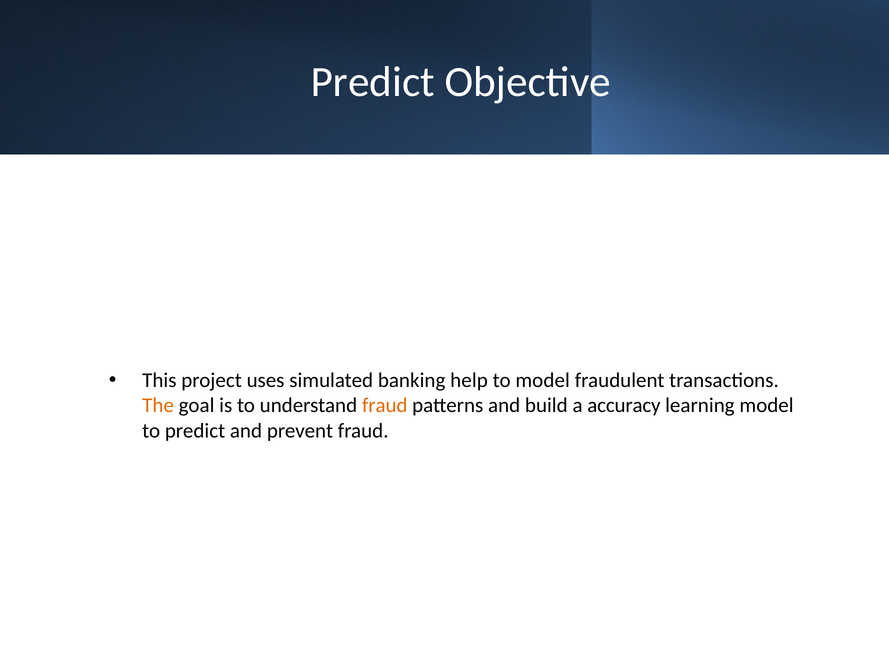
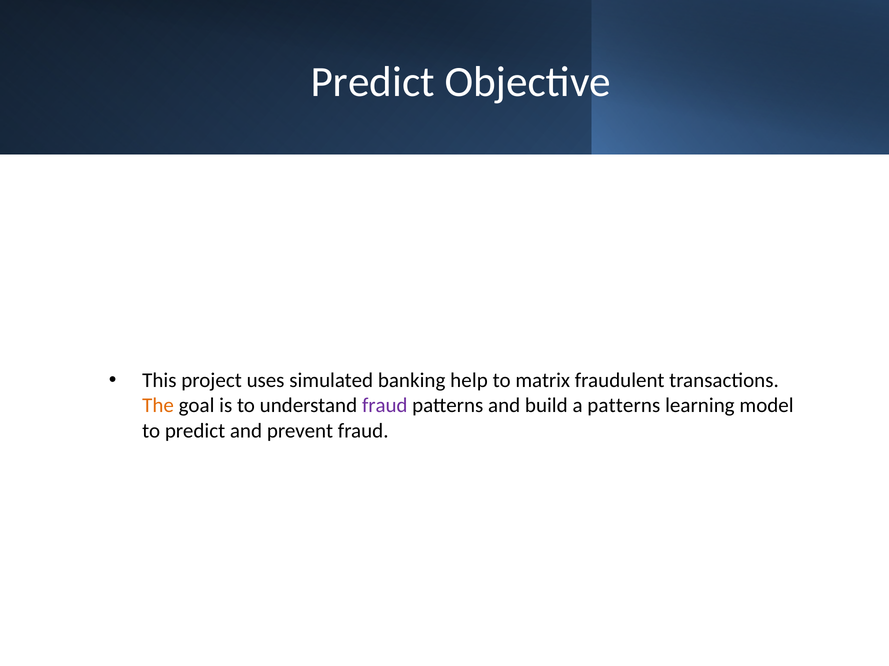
to model: model -> matrix (543, 381)
fraud colour: orange -> purple (385, 406)
a accuracy: accuracy -> patterns (624, 406)
